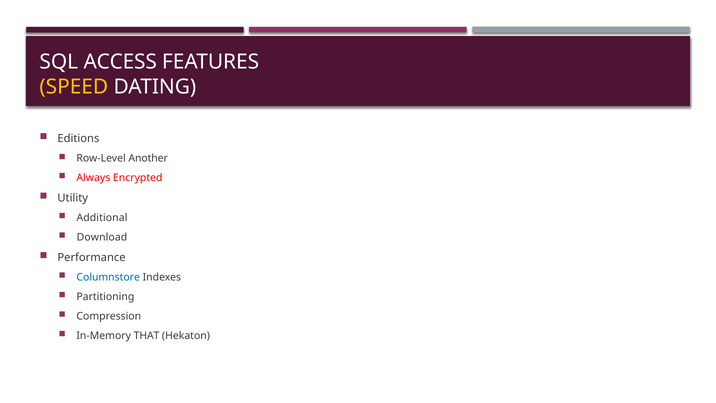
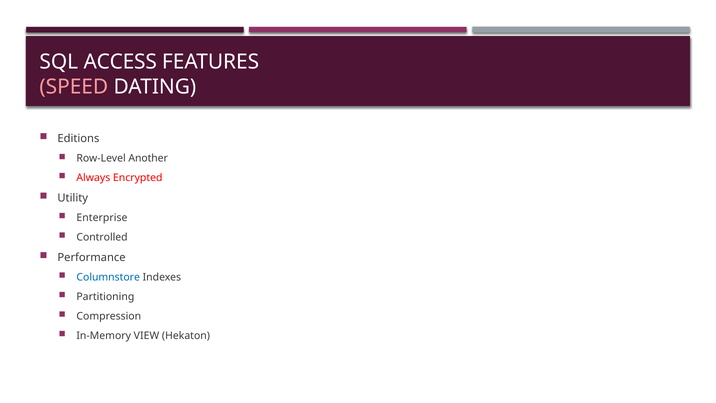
SPEED colour: yellow -> pink (74, 87)
Additional: Additional -> Enterprise (102, 218)
Download: Download -> Controlled (102, 237)
THAT: THAT -> VIEW (146, 335)
